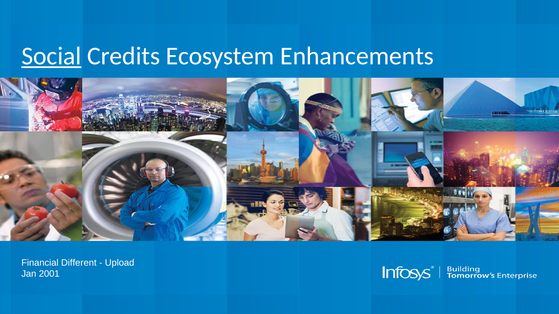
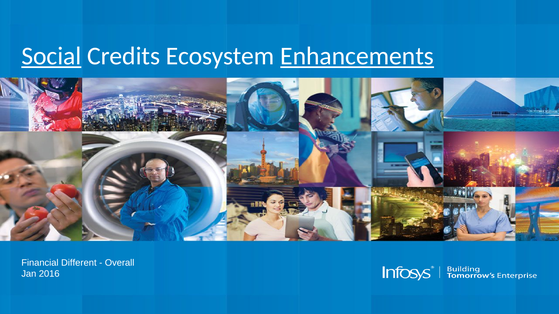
Enhancements underline: none -> present (357, 56)
Upload: Upload -> Overall (120, 263)
2001: 2001 -> 2016 (49, 274)
